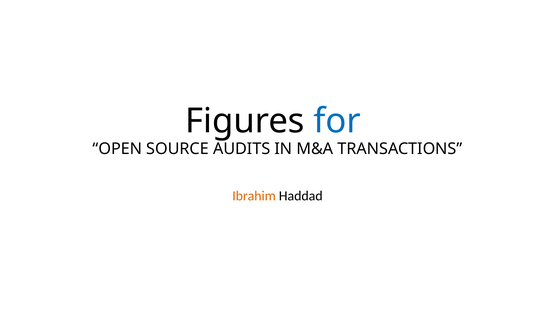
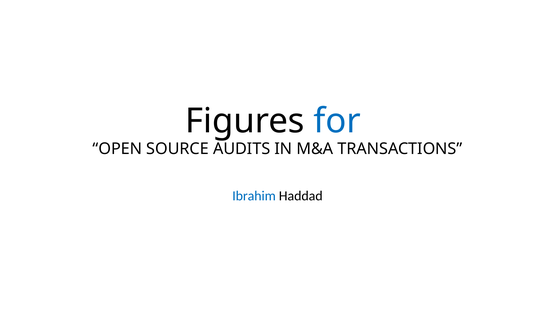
Ibrahim colour: orange -> blue (254, 196)
